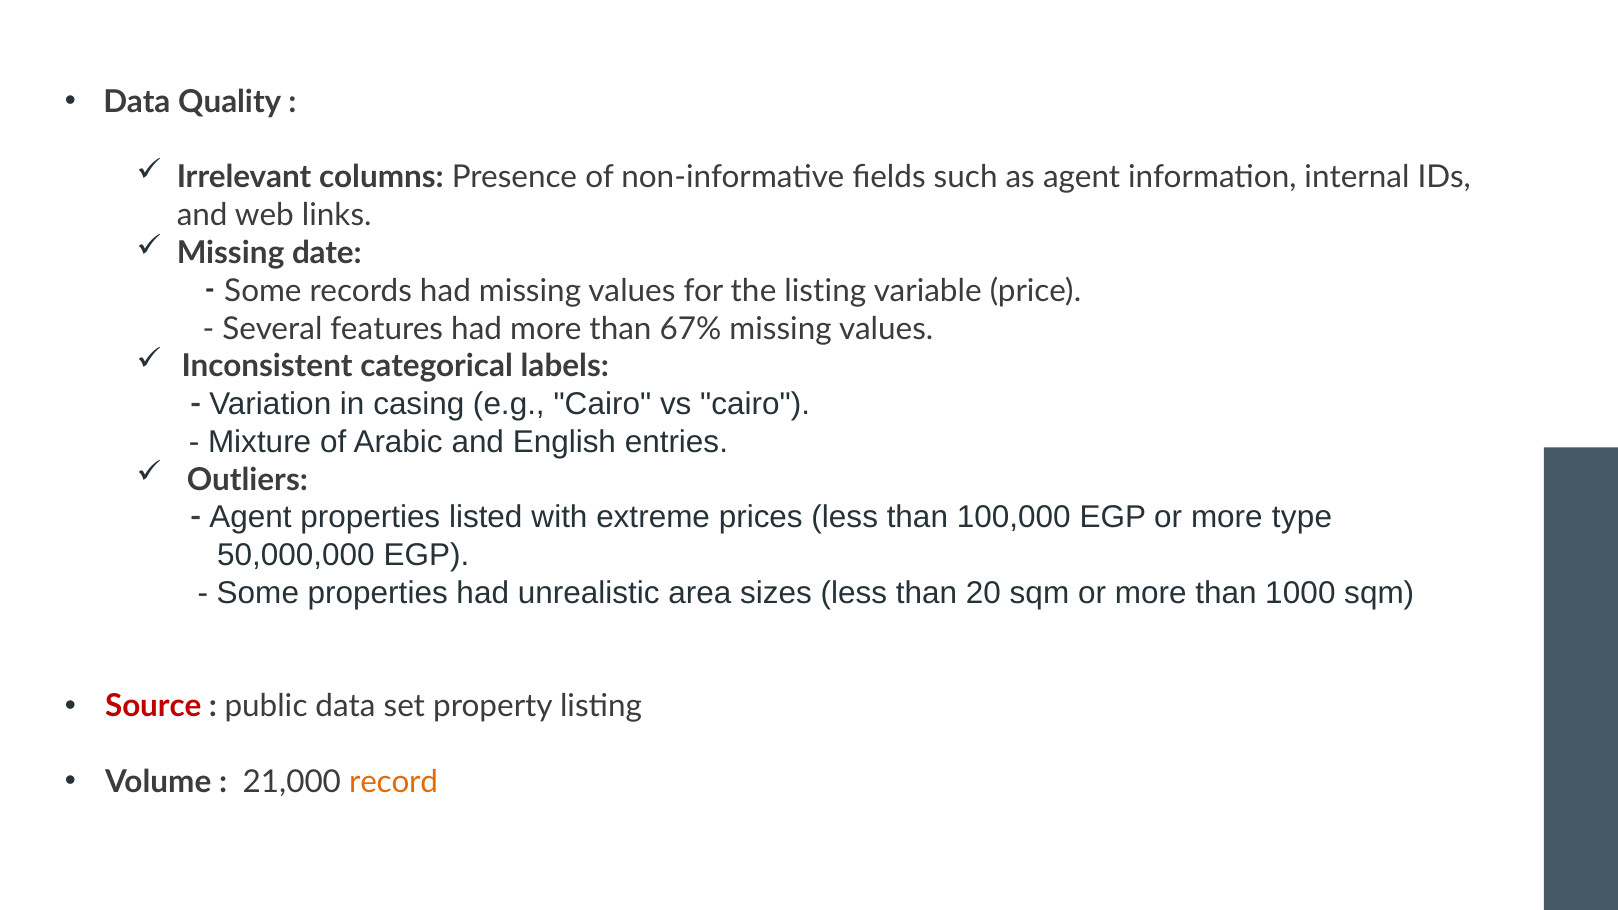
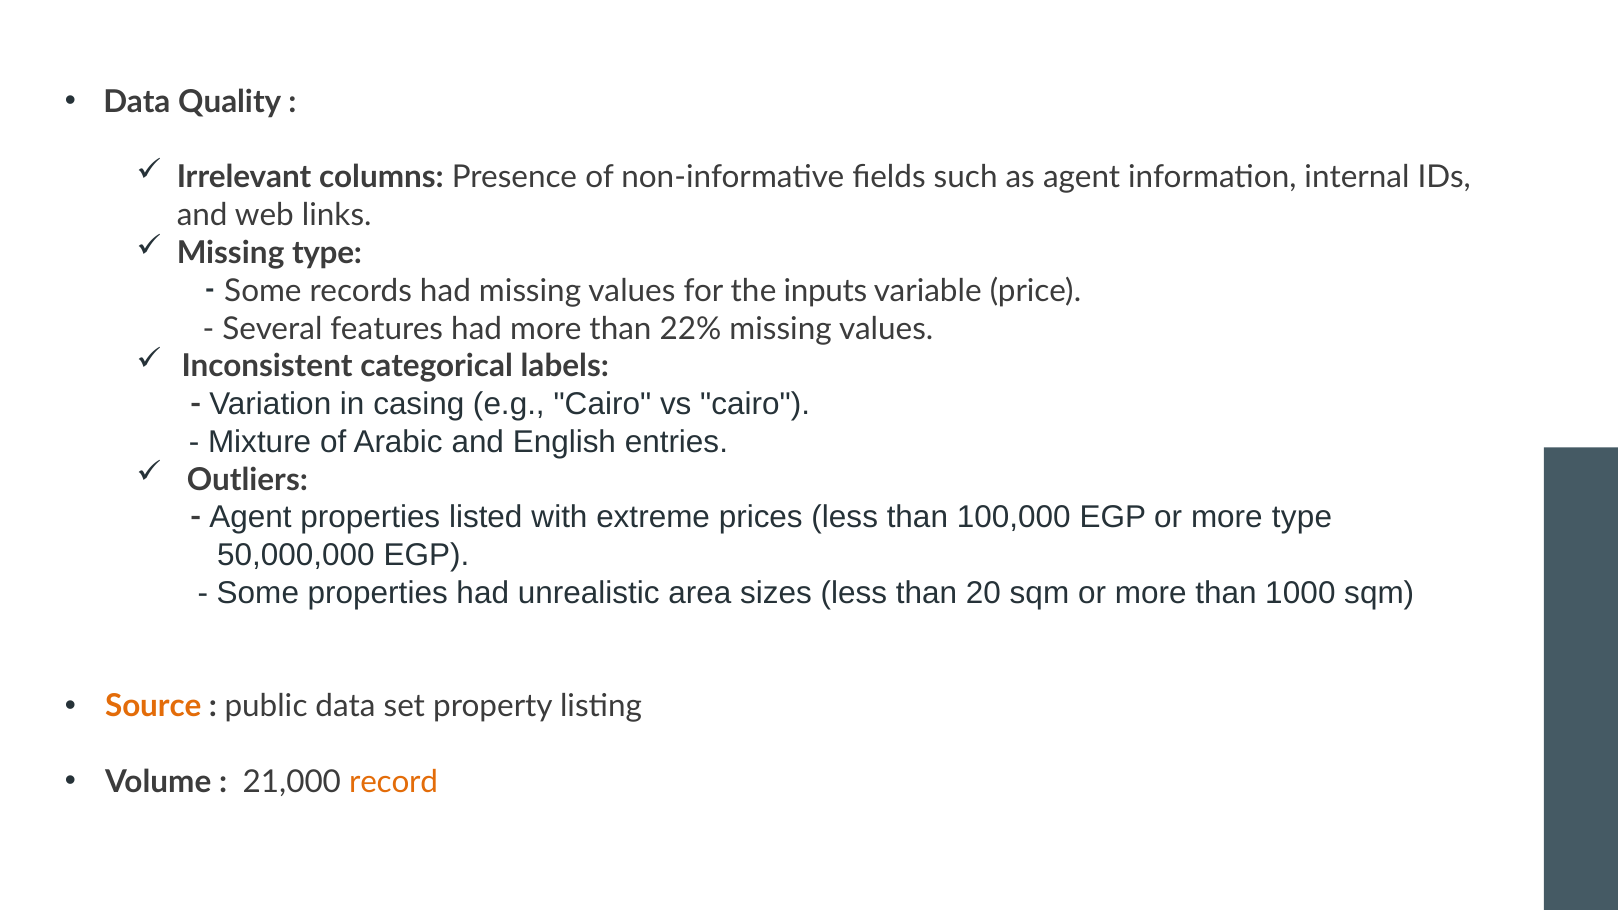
Missing date: date -> type (327, 253)
the listing: listing -> inputs (825, 291)
67%: 67% -> 22% (690, 329)
Source colour: red -> orange (153, 706)
